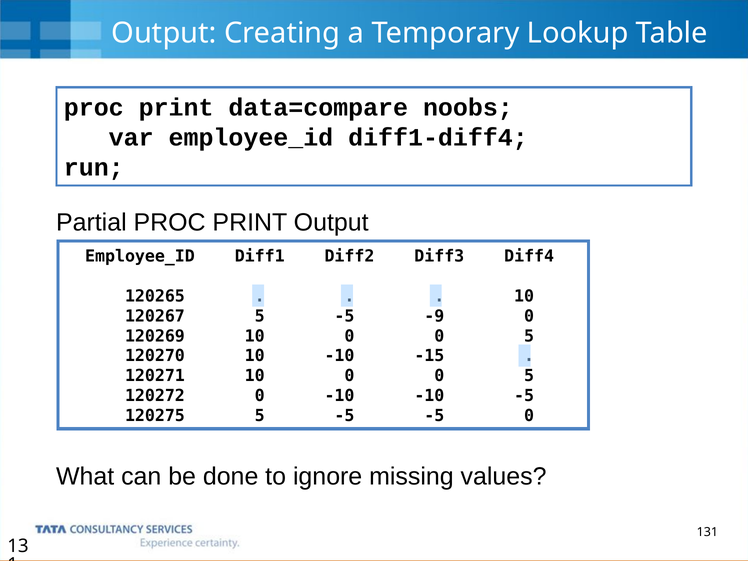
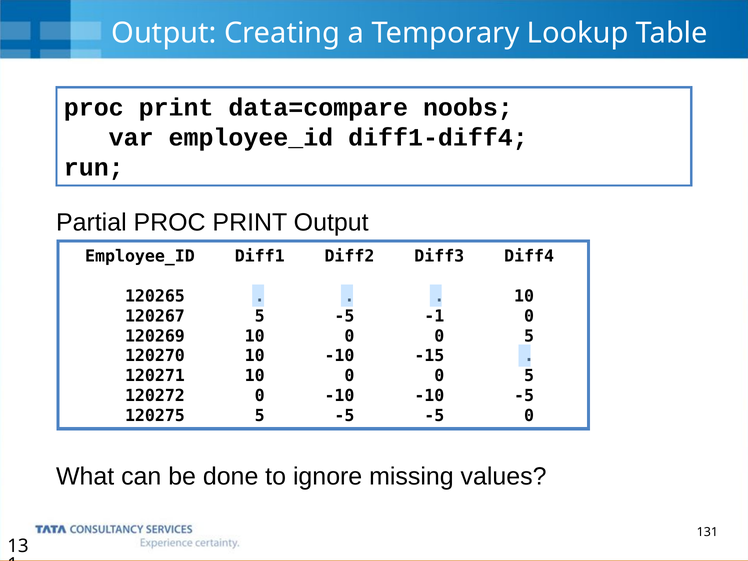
-9: -9 -> -1 (434, 316)
